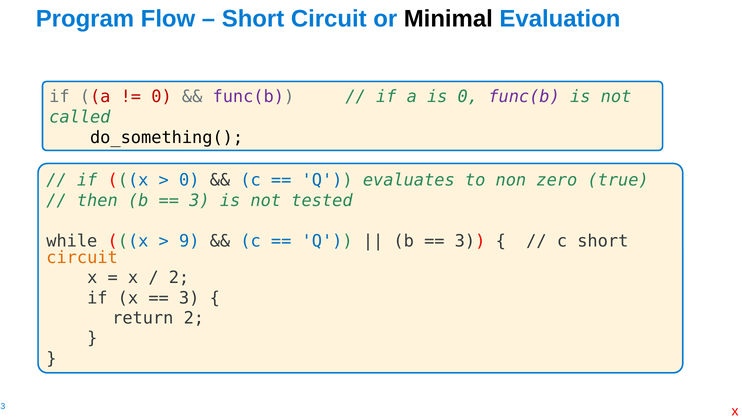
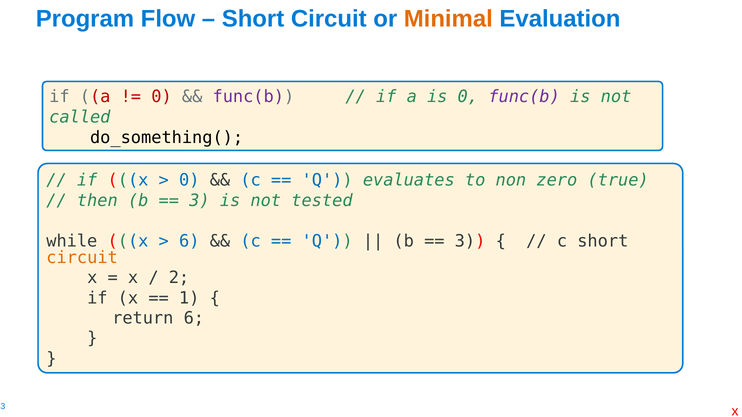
Minimal colour: black -> orange (448, 19)
9: 9 -> 6 (189, 242)
3: 3 -> 1 (189, 298)
return 2: 2 -> 6 (194, 318)
